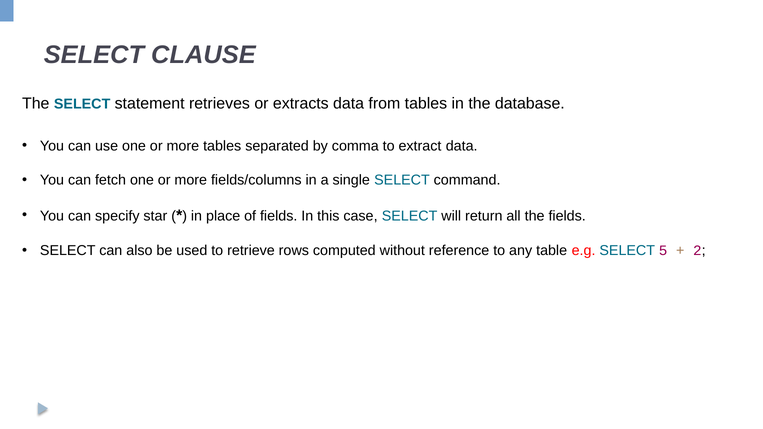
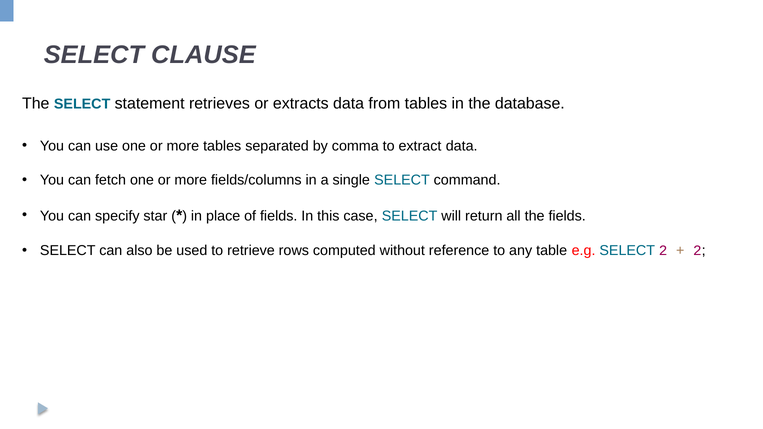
SELECT 5: 5 -> 2 (663, 251)
